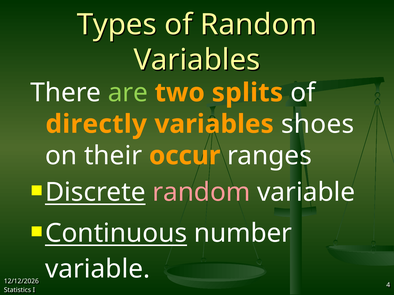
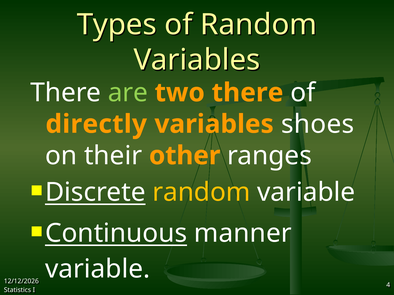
two splits: splits -> there (248, 93)
occur: occur -> other (185, 156)
random colour: pink -> yellow (201, 193)
number: number -> manner (243, 234)
